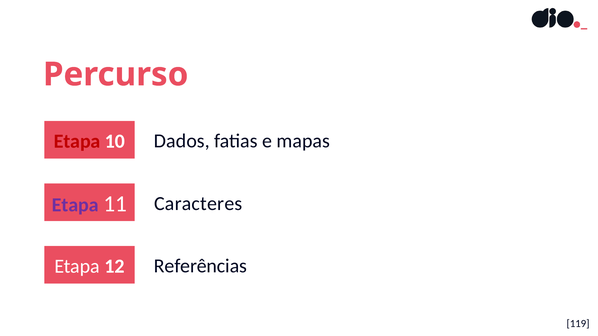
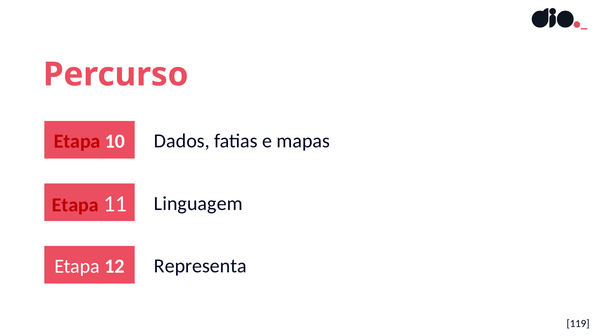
Etapa colour: purple -> red (75, 205)
Caracteres: Caracteres -> Linguagem (198, 204)
Referências: Referências -> Representa (200, 266)
